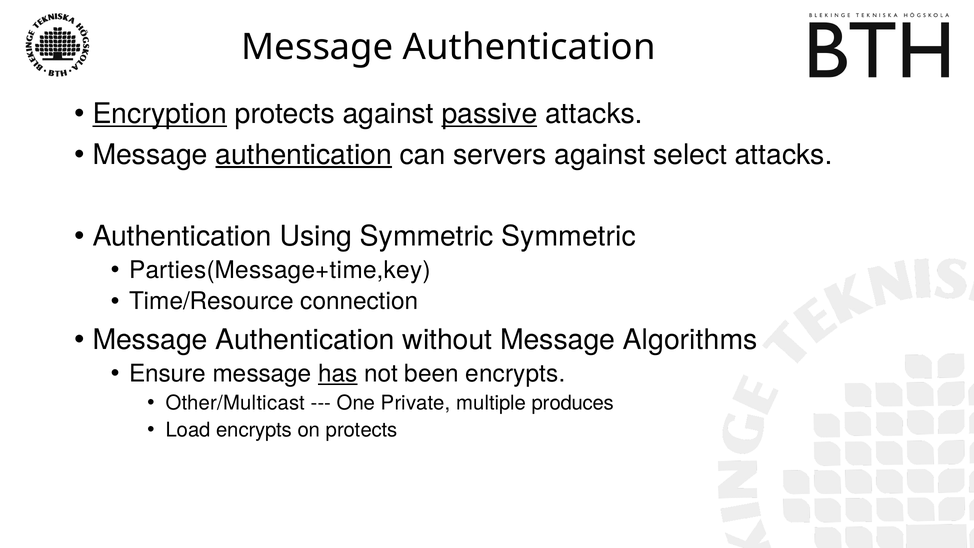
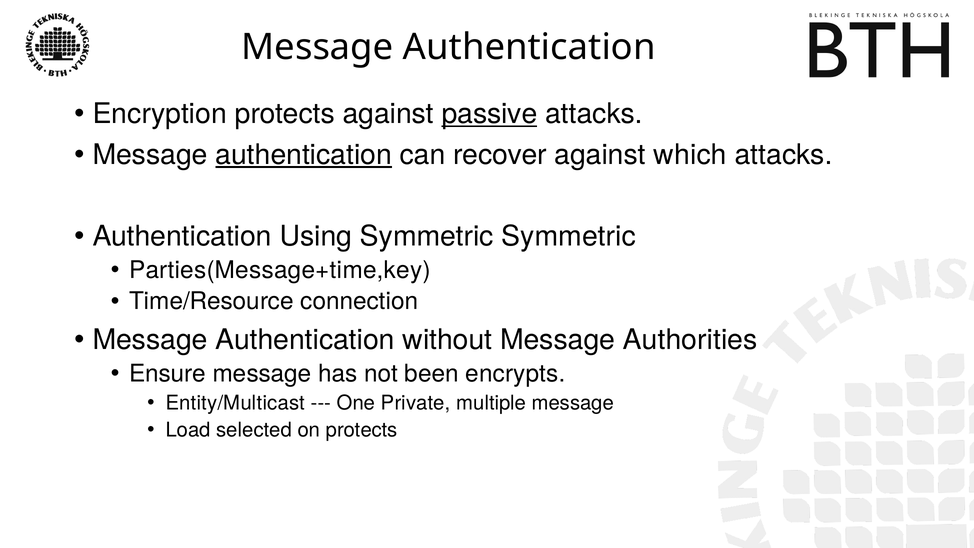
Encryption underline: present -> none (160, 114)
servers: servers -> recover (500, 155)
select: select -> which (690, 155)
Algorithms: Algorithms -> Authorities (690, 340)
has underline: present -> none (338, 374)
Other/Multicast: Other/Multicast -> Entity/Multicast (235, 403)
multiple produces: produces -> message (573, 403)
Load encrypts: encrypts -> selected (254, 430)
